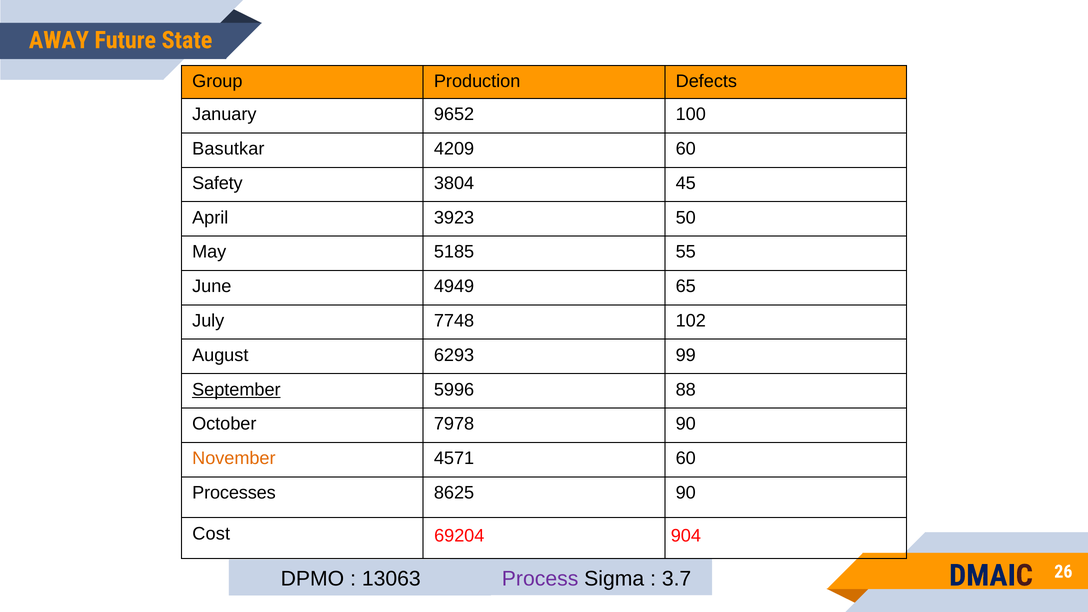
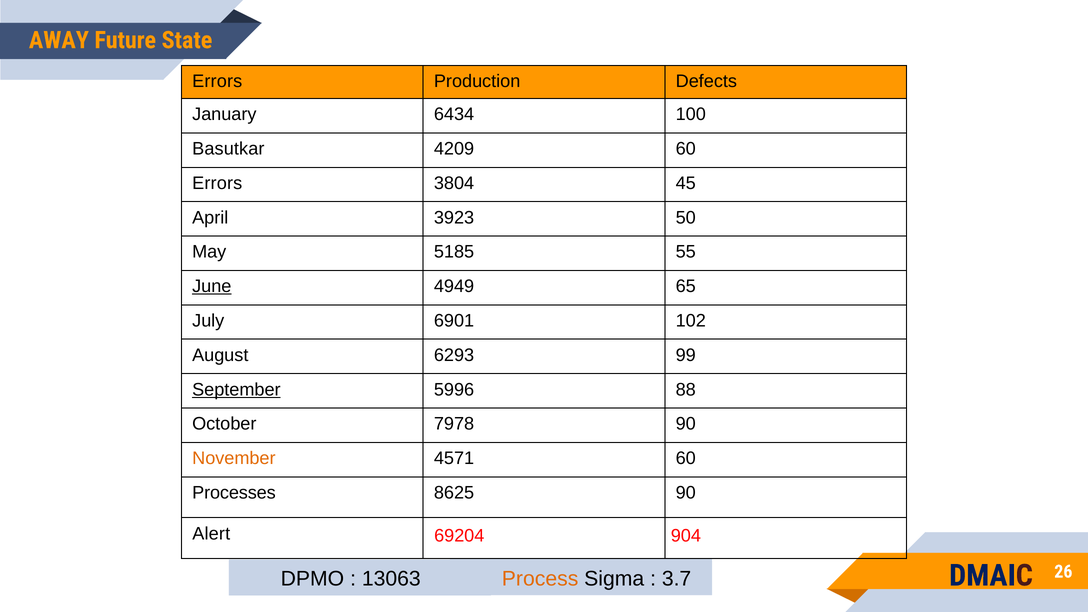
Group: Group -> Errors (217, 81)
9652: 9652 -> 6434 (454, 114)
Safety: Safety -> Errors (217, 183)
June underline: none -> present (212, 286)
7748: 7748 -> 6901 (454, 321)
Cost: Cost -> Alert (211, 534)
Process colour: purple -> orange (540, 579)
